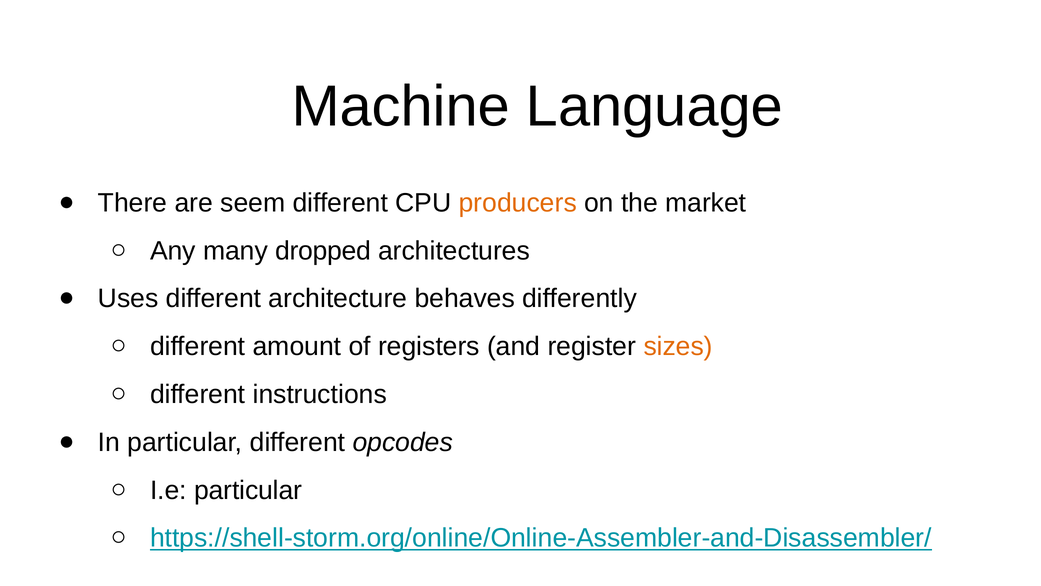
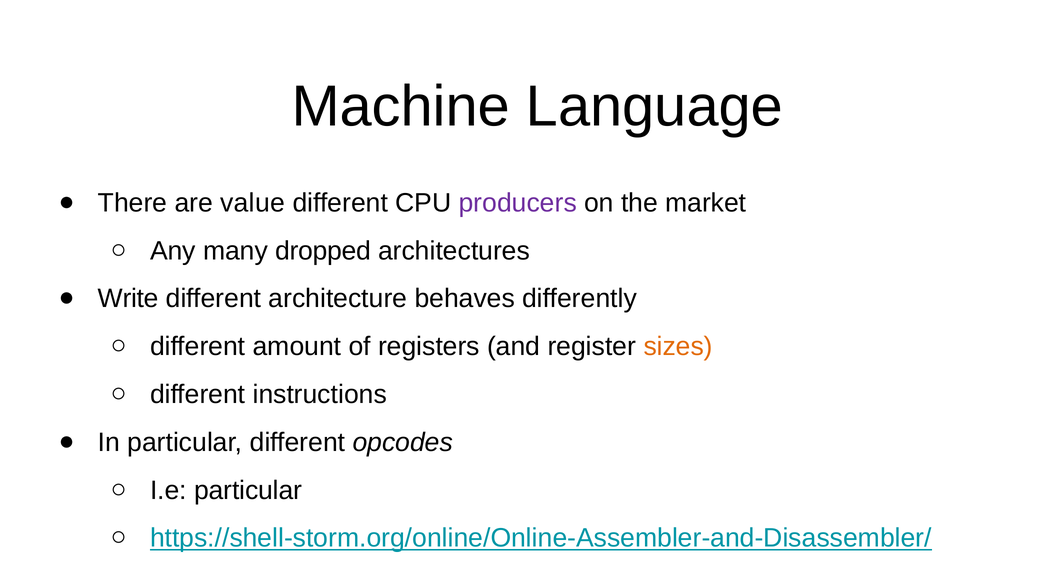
seem: seem -> value (253, 203)
producers colour: orange -> purple (518, 203)
Uses: Uses -> Write (128, 298)
